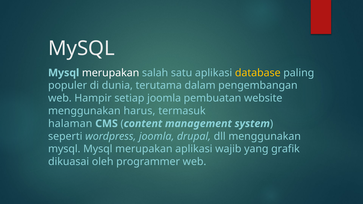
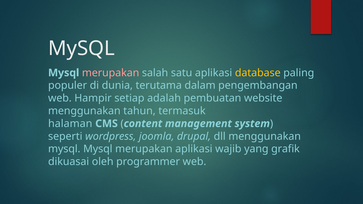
merupakan colour: white -> pink (111, 73)
setiap joomla: joomla -> adalah (164, 98)
harus: harus -> tahun (139, 111)
